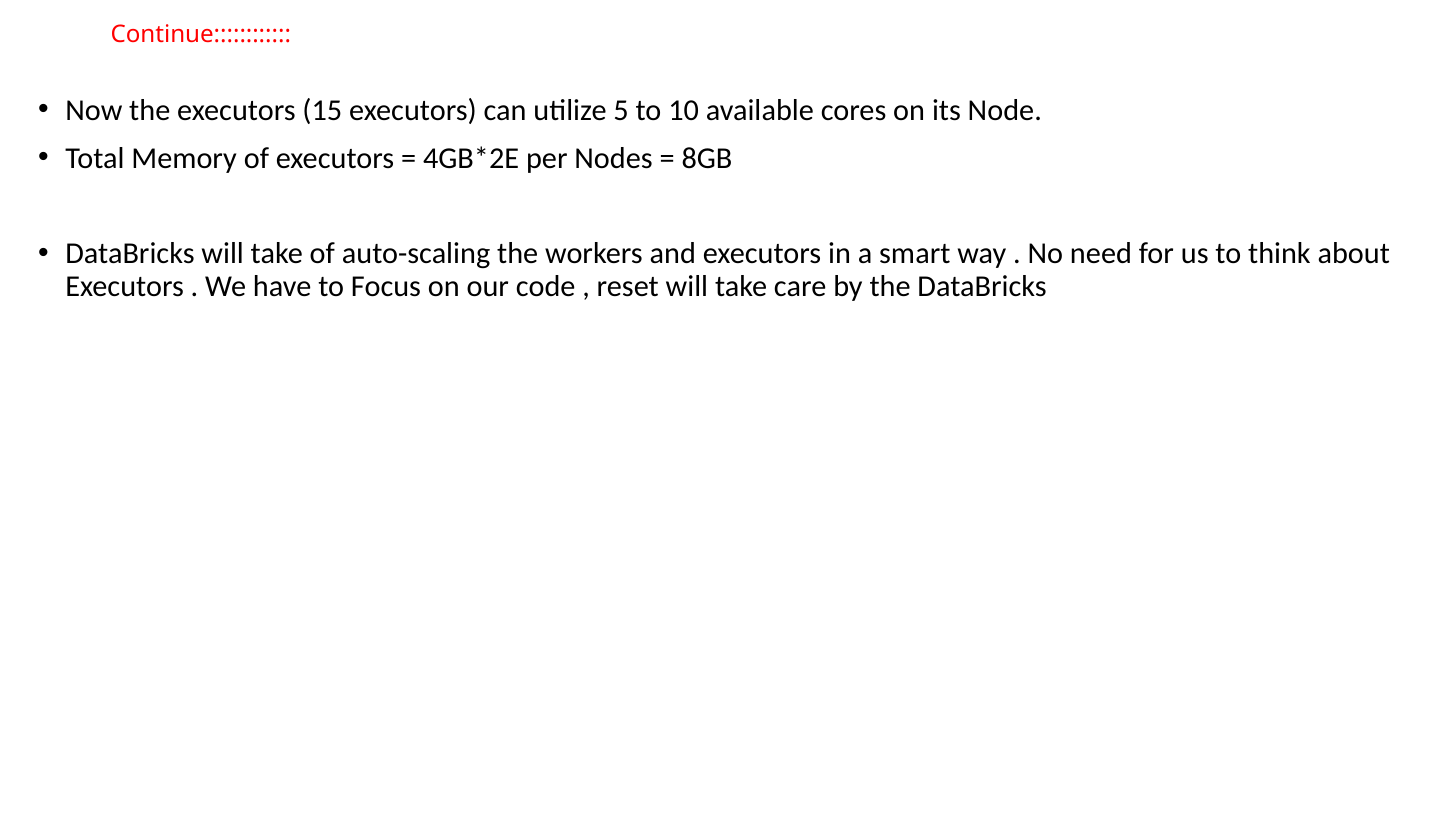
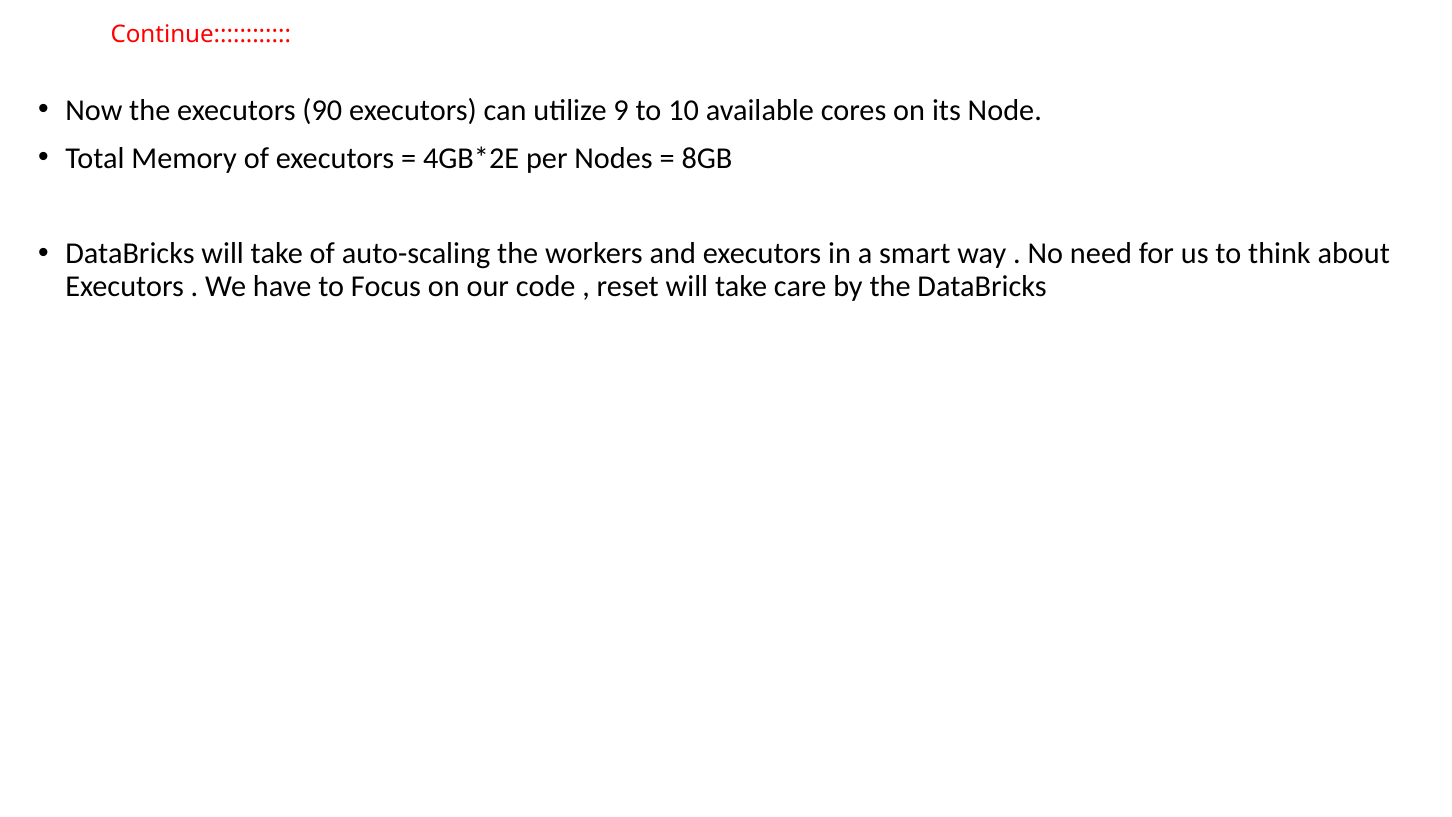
15: 15 -> 90 (322, 110)
5: 5 -> 9 (621, 110)
